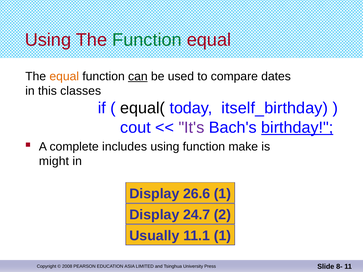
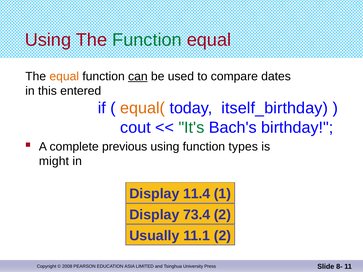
classes: classes -> entered (81, 91)
equal( colour: black -> orange (143, 108)
It's colour: purple -> green (191, 128)
birthday underline: present -> none (297, 128)
includes: includes -> previous (125, 147)
make: make -> types (243, 147)
26.6: 26.6 -> 11.4 (197, 194)
24.7: 24.7 -> 73.4 (197, 215)
11.1 1: 1 -> 2 (222, 236)
